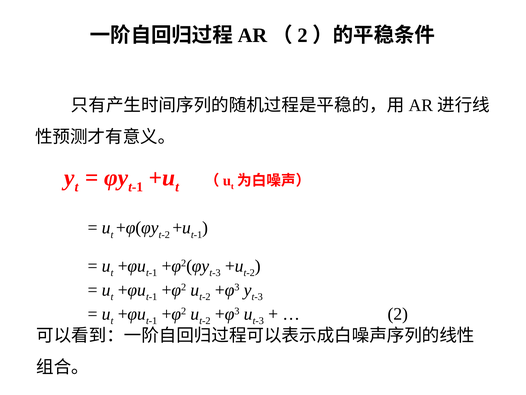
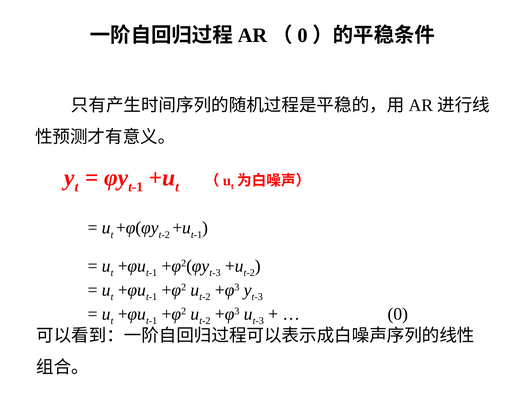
2: 2 -> 0 (303, 35)
2: 2 -> 0 (398, 313)
